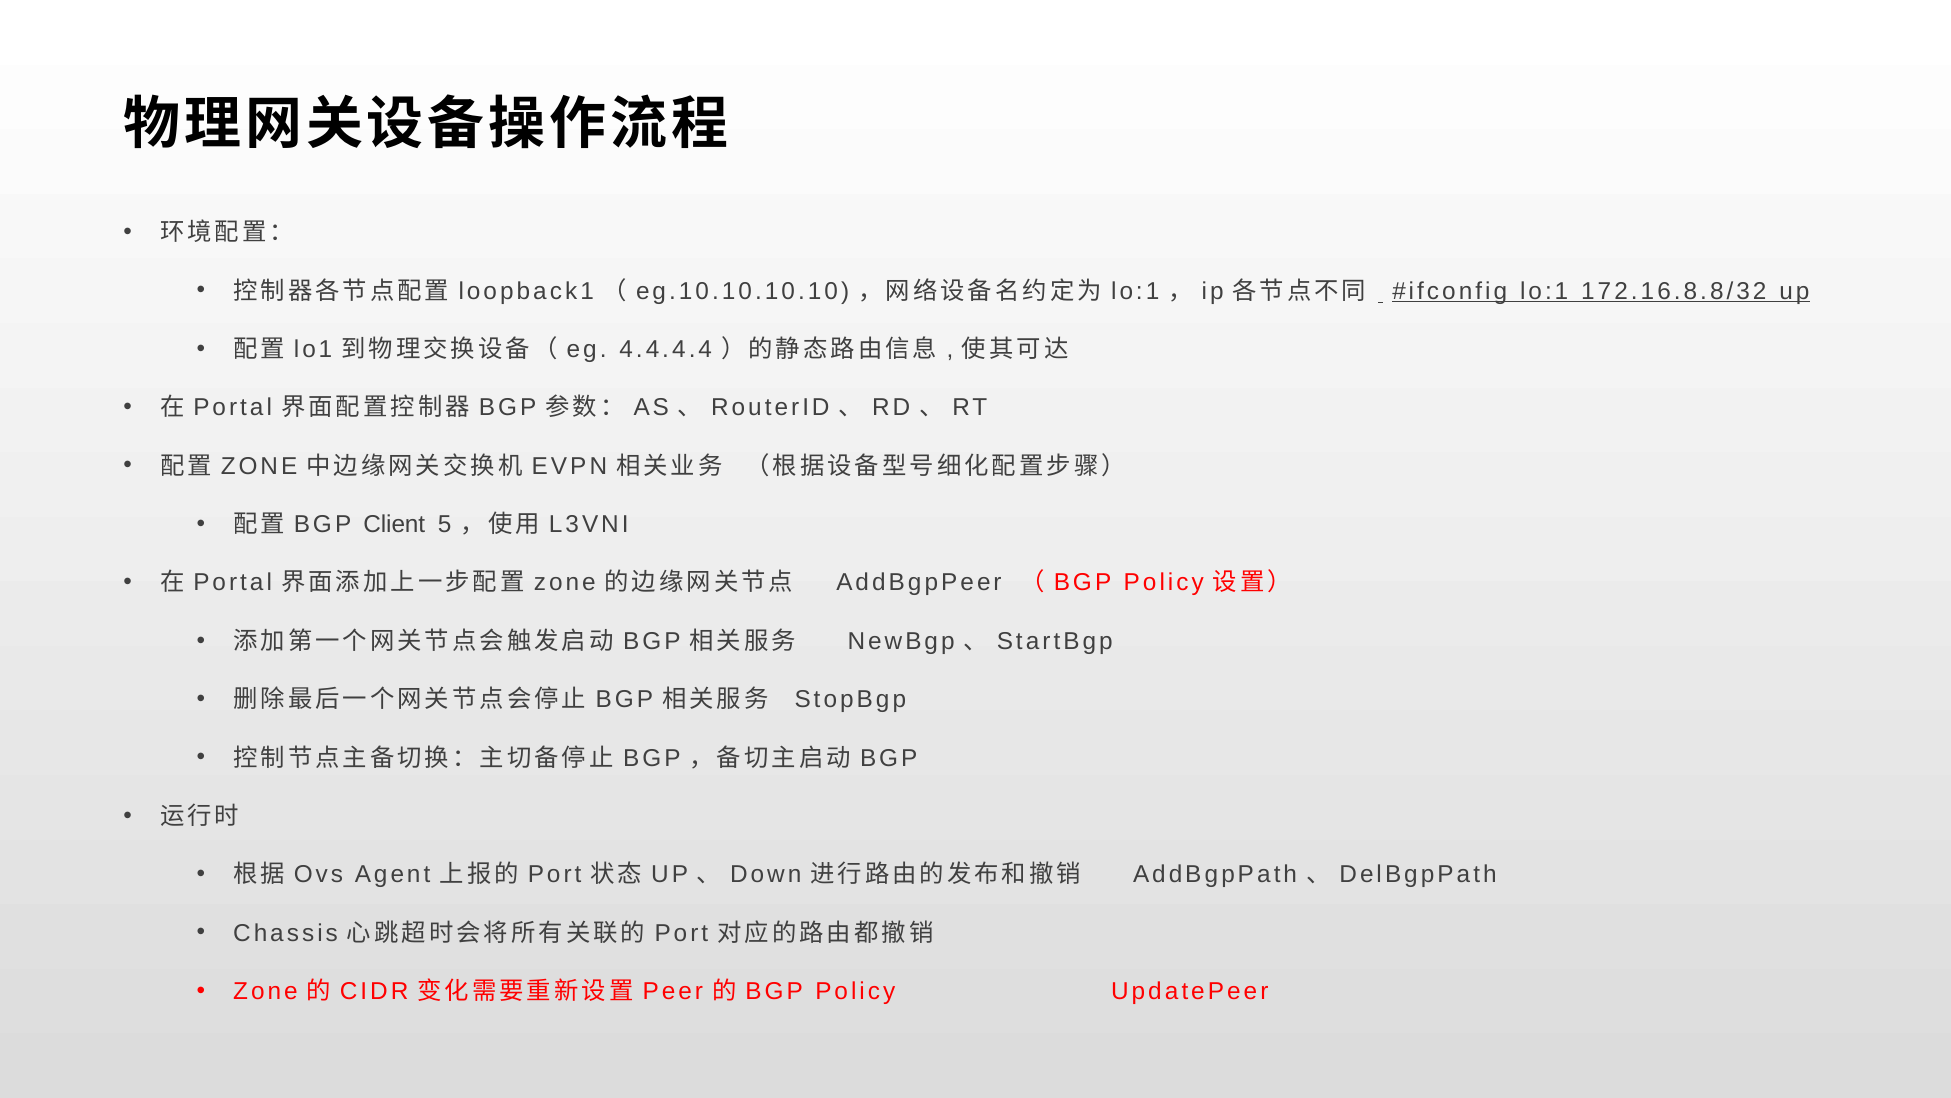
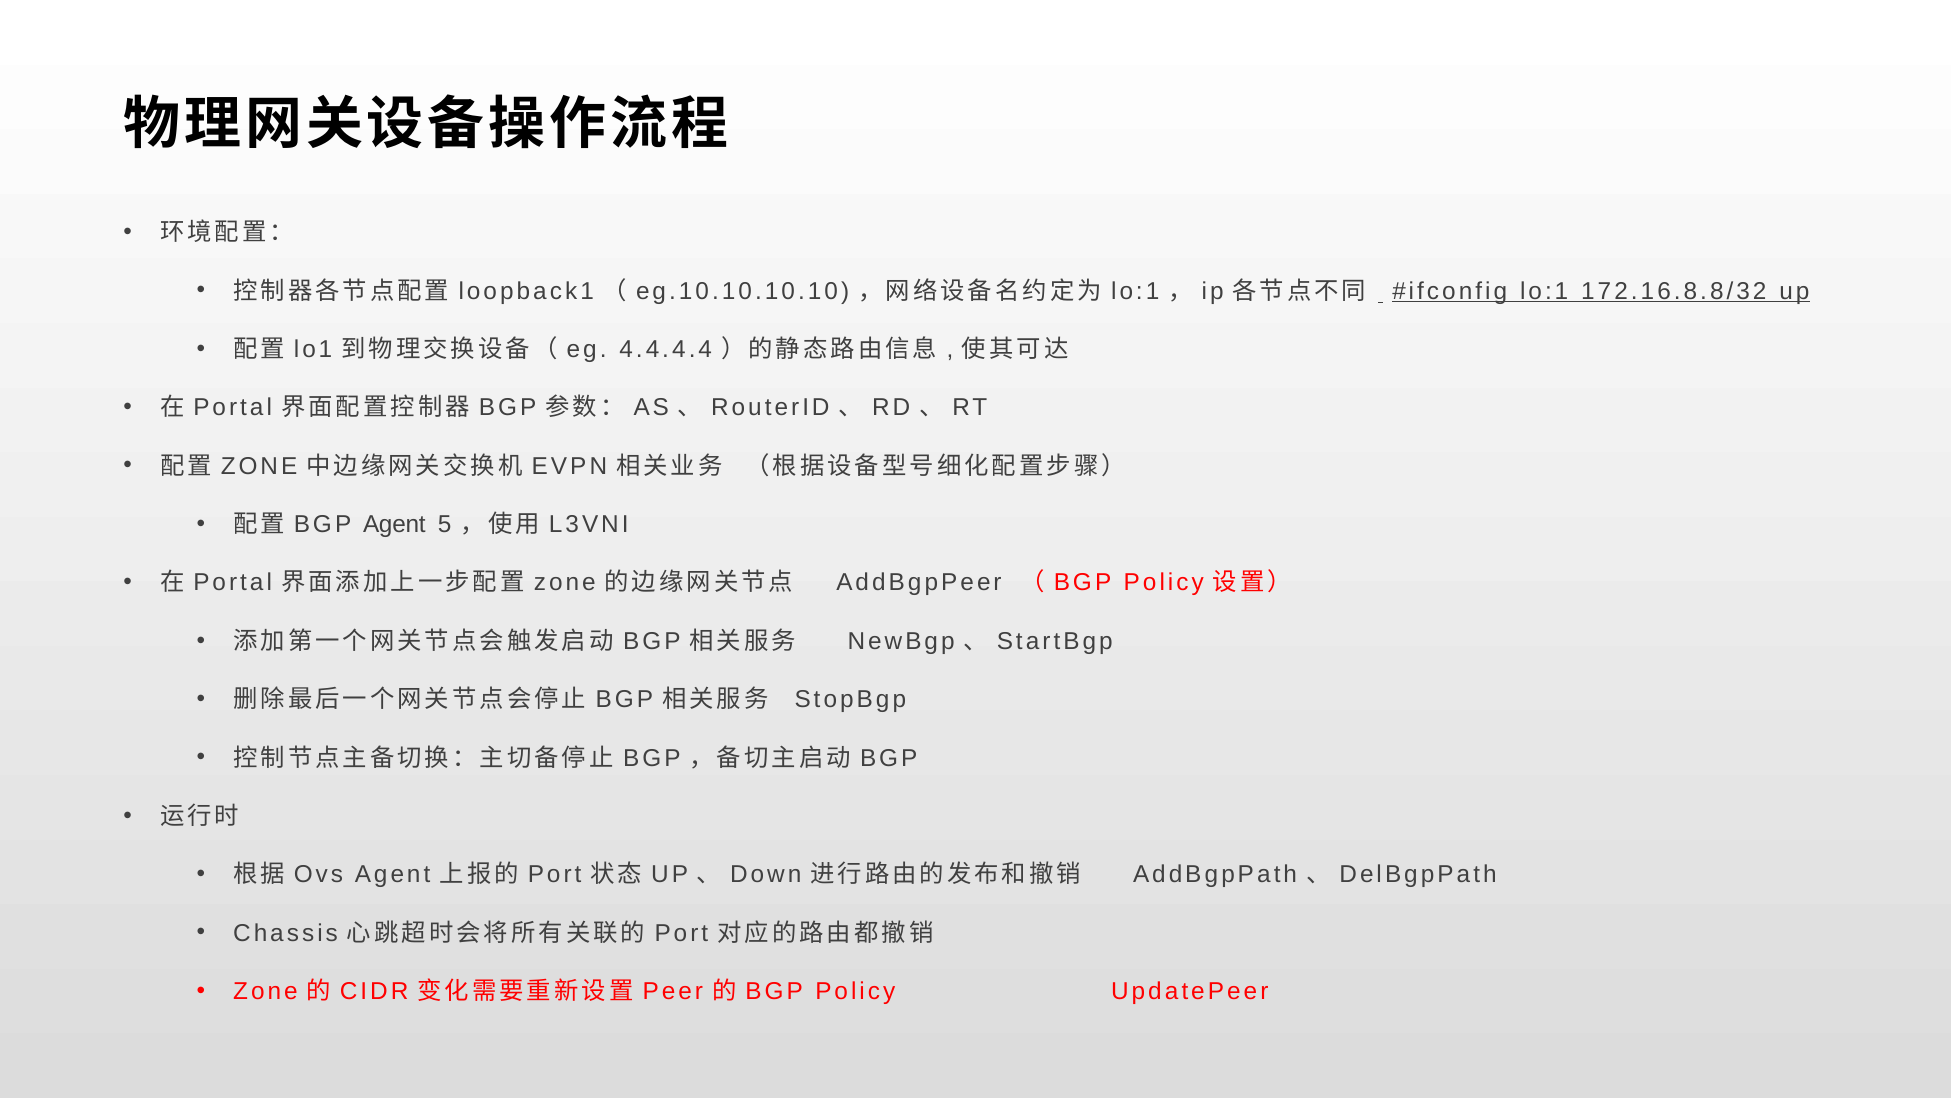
Client: Client -> Agent (394, 524)
